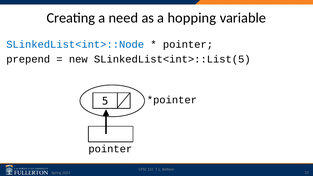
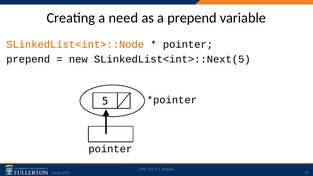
a hopping: hopping -> prepend (192, 18)
SLinkedList<int>::Node colour: blue -> orange (75, 45)
SLinkedList<int>::List(5: SLinkedList<int>::List(5 -> SLinkedList<int>::Next(5 (172, 59)
